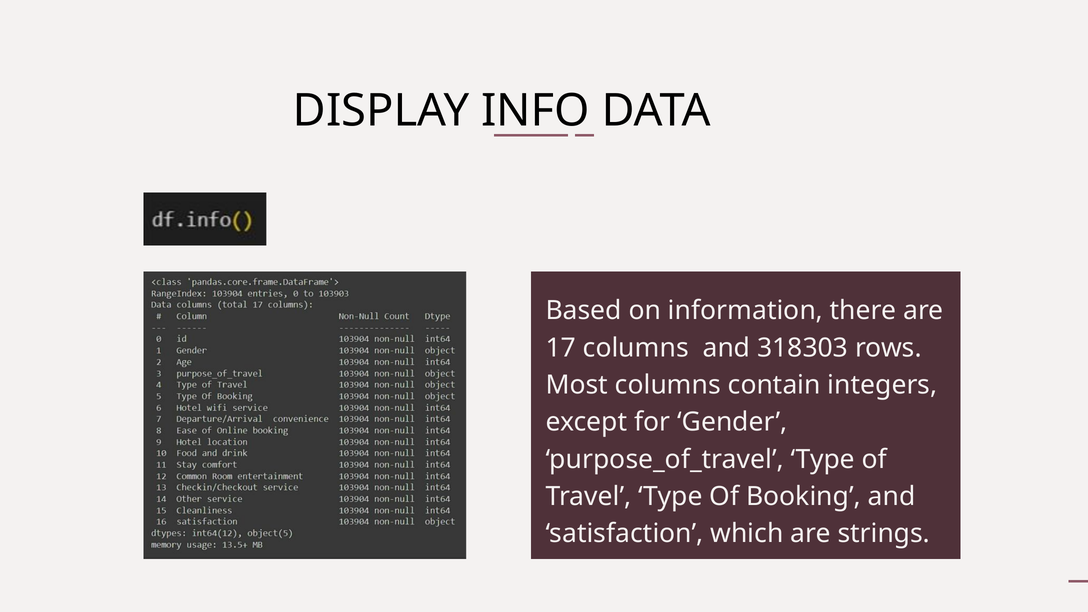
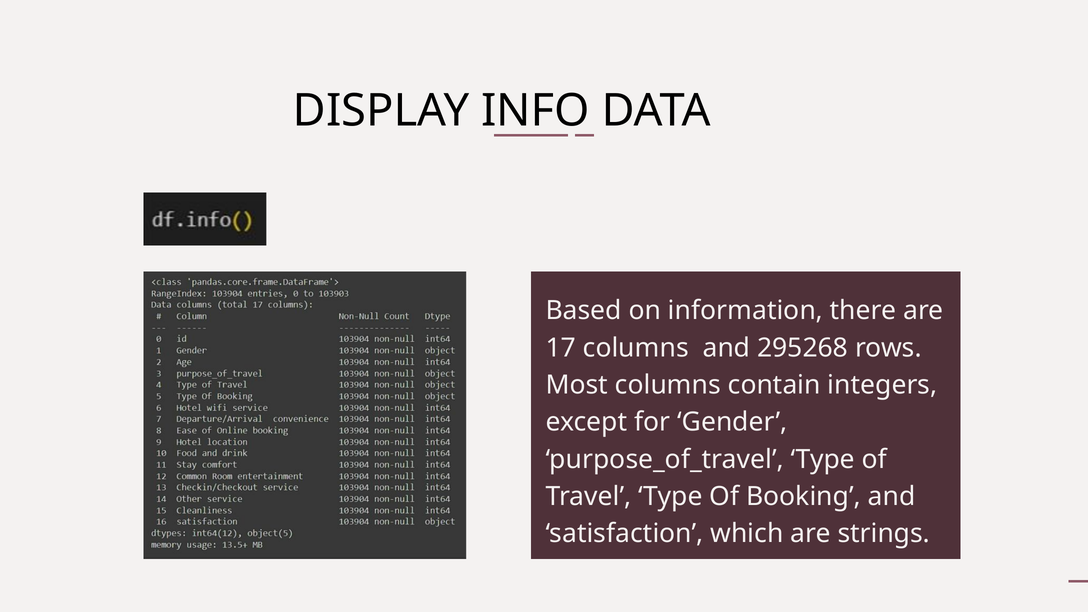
318303: 318303 -> 295268 (803, 348)
